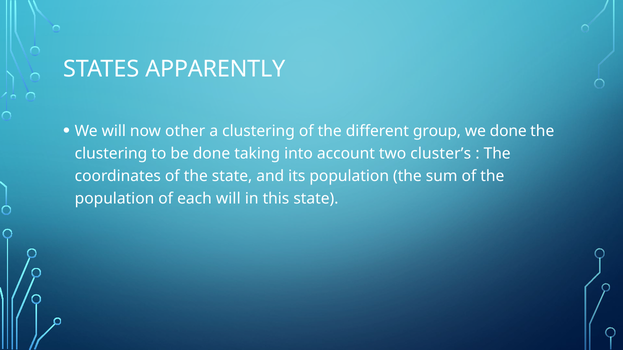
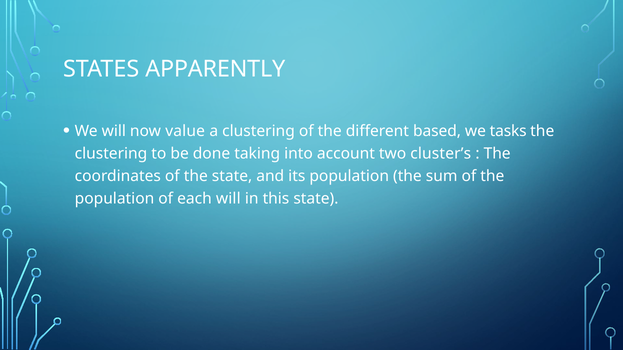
other: other -> value (185, 131)
group: group -> based (437, 131)
we done: done -> tasks (508, 131)
